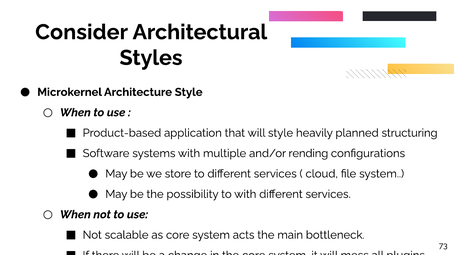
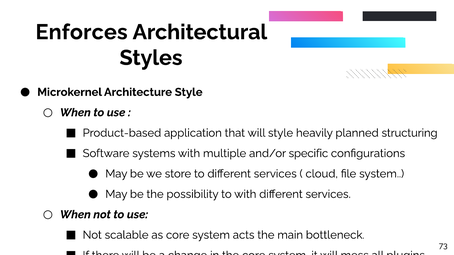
Consider: Consider -> Enforces (82, 32)
rending: rending -> specific (308, 154)
